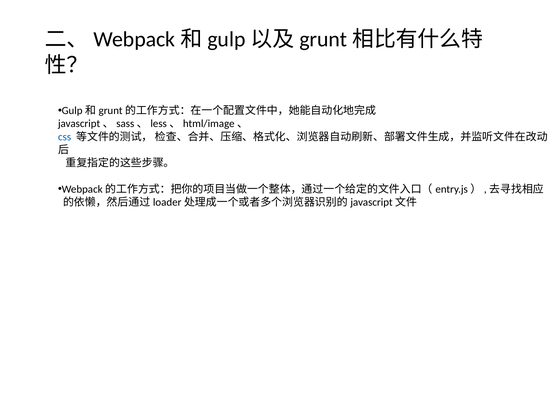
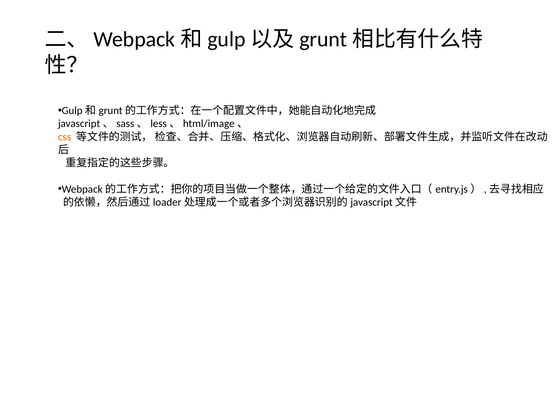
css colour: blue -> orange (65, 137)
